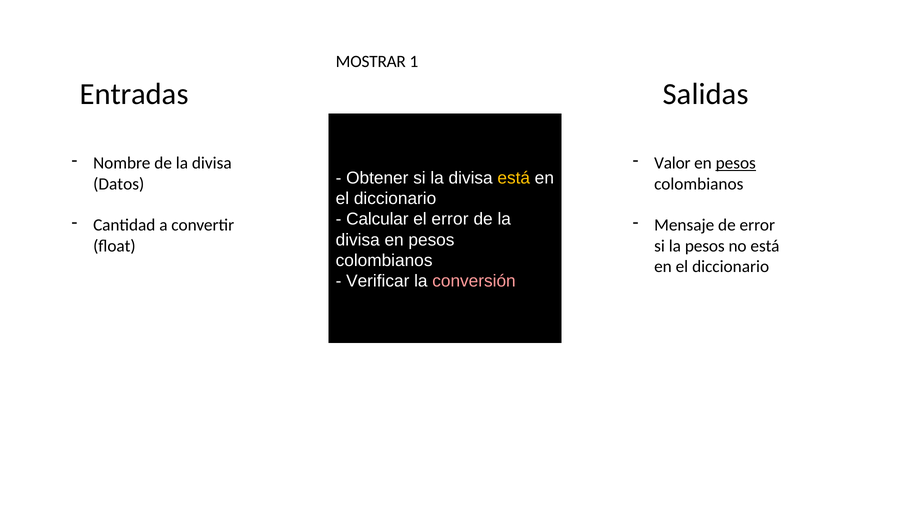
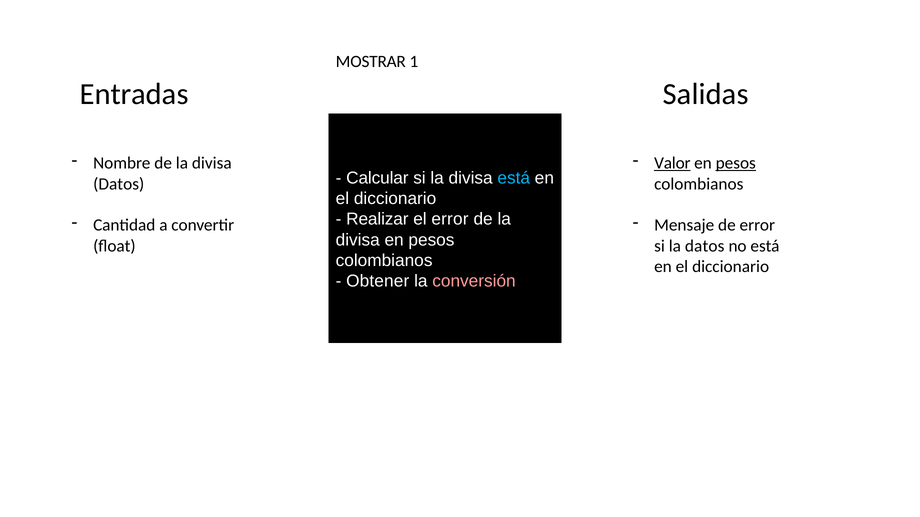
Valor underline: none -> present (672, 163)
Obtener: Obtener -> Calcular (377, 178)
está colour: yellow -> light blue (514, 178)
Calcular: Calcular -> Realizar (377, 219)
la pesos: pesos -> datos (705, 246)
Verificar: Verificar -> Obtener (378, 282)
